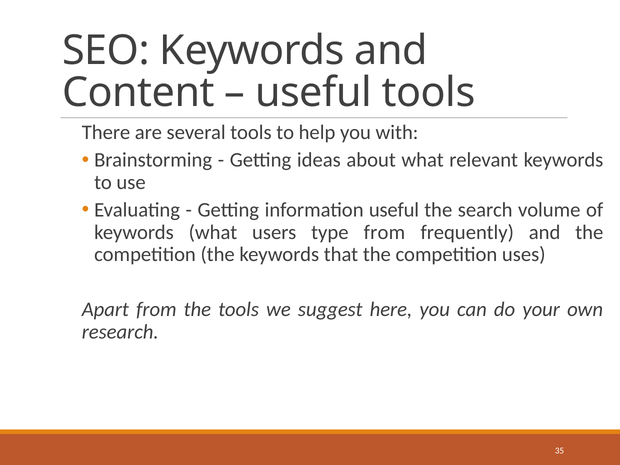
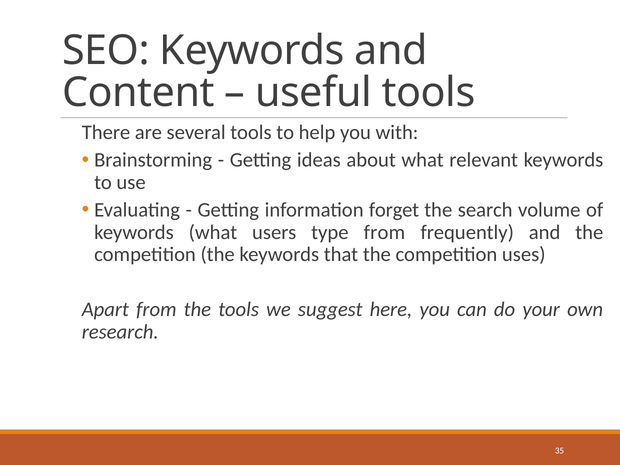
information useful: useful -> forget (394, 210)
